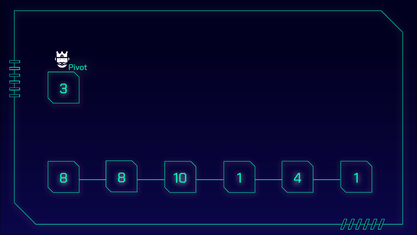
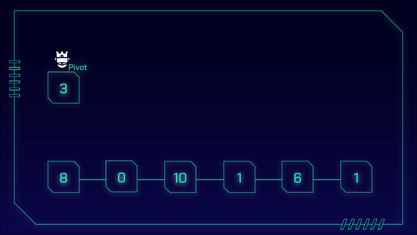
8 8: 8 -> 0 (122, 177)
4: 4 -> 6 (298, 178)
